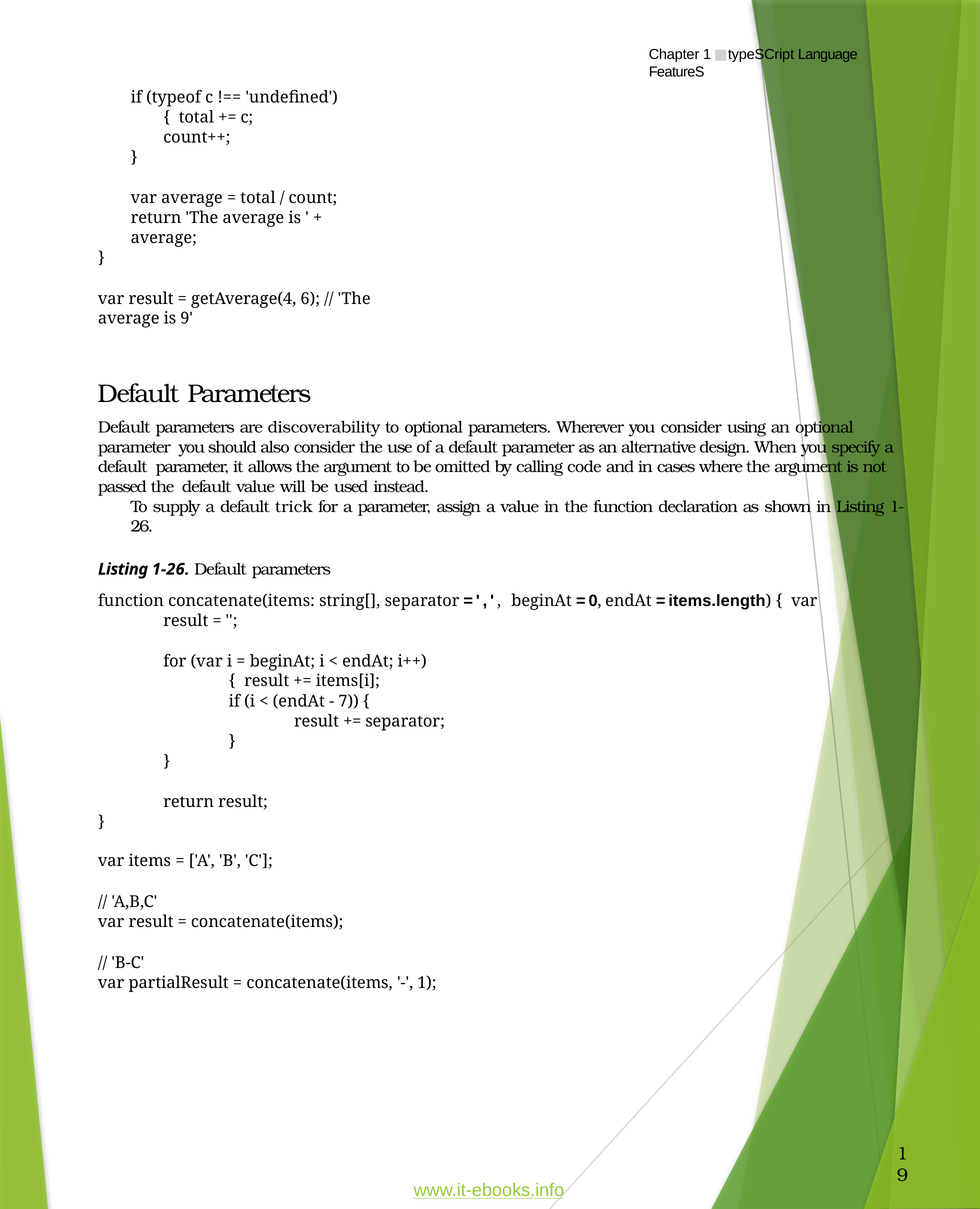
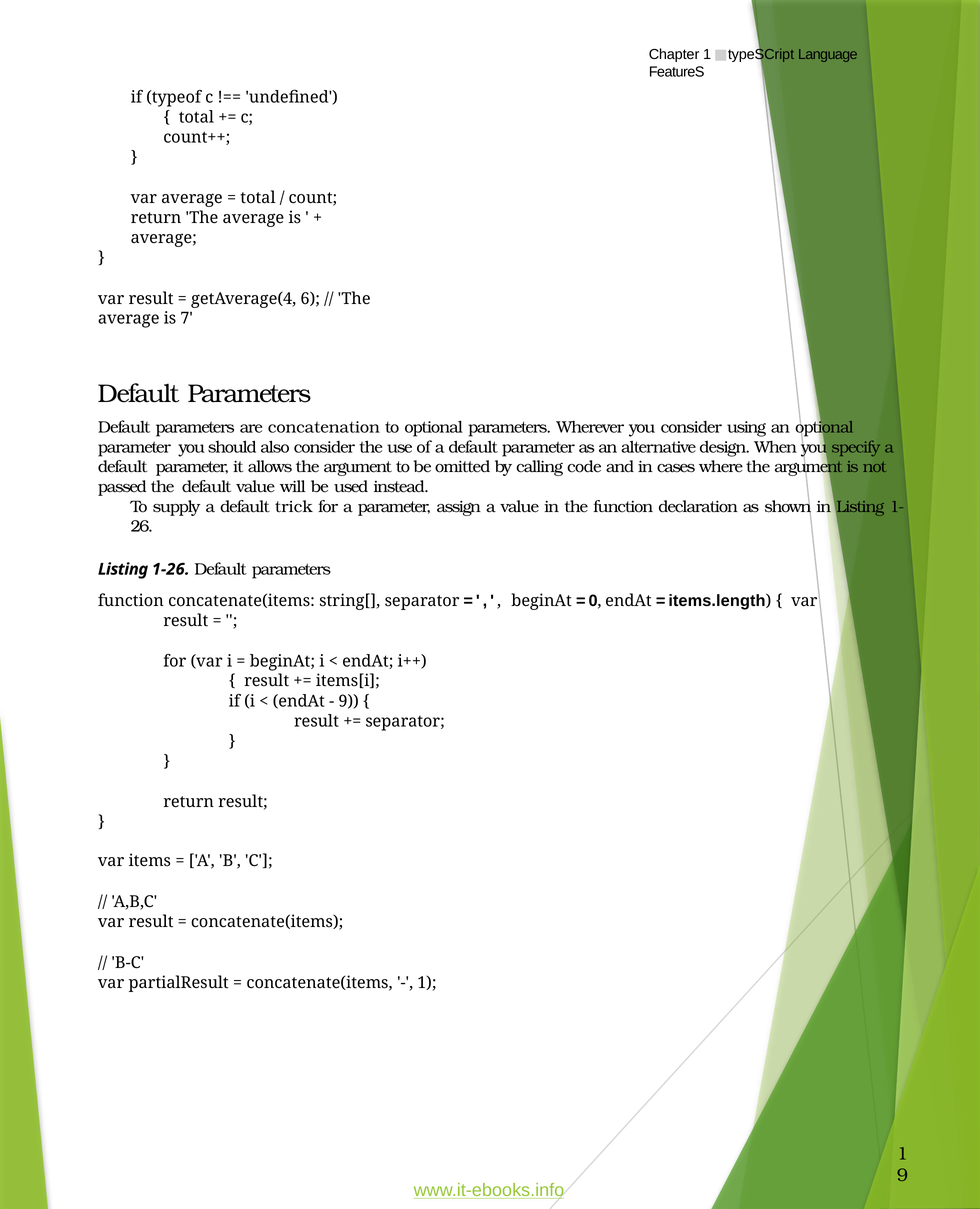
is 9: 9 -> 7 (187, 318)
discoverability: discoverability -> concatenation (324, 427)
7: 7 -> 9 (349, 701)
